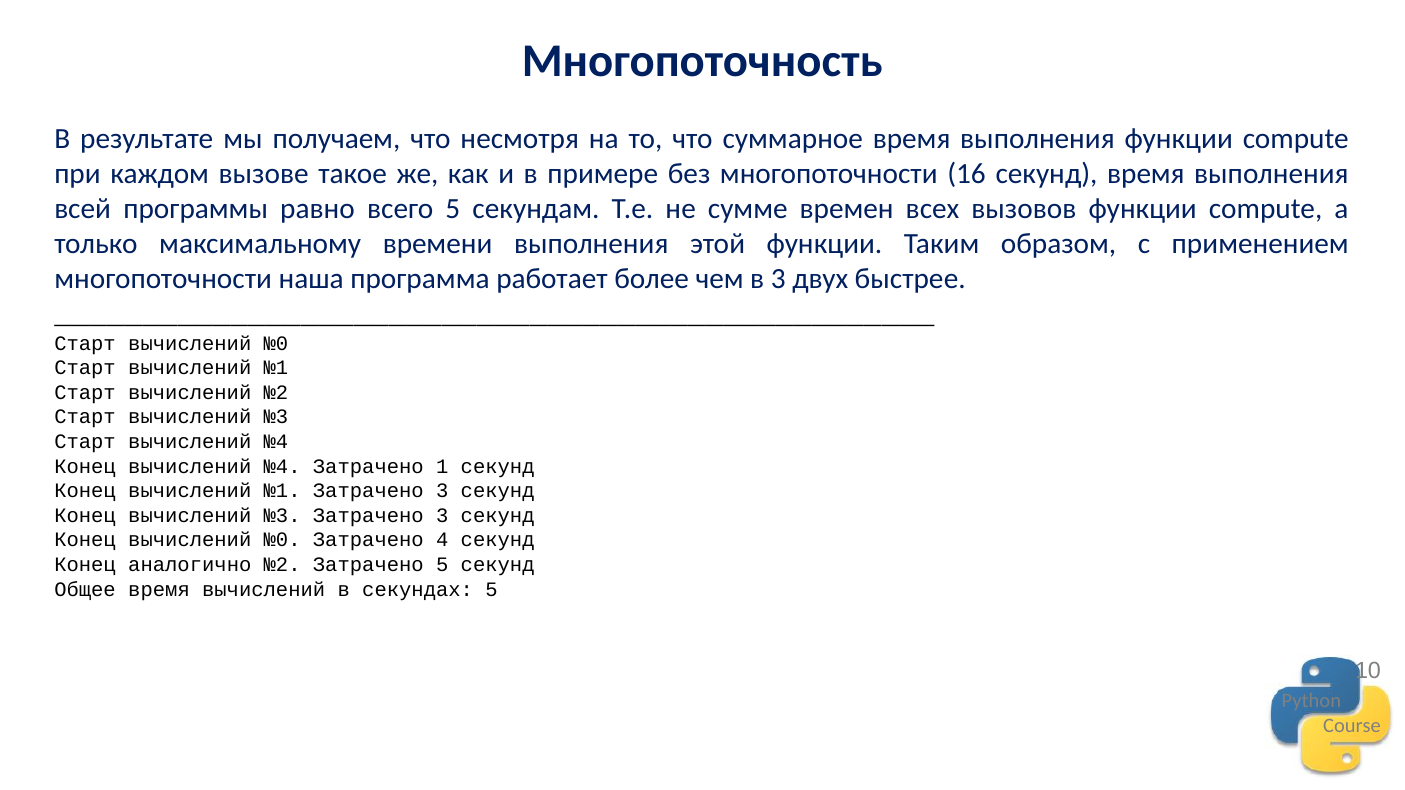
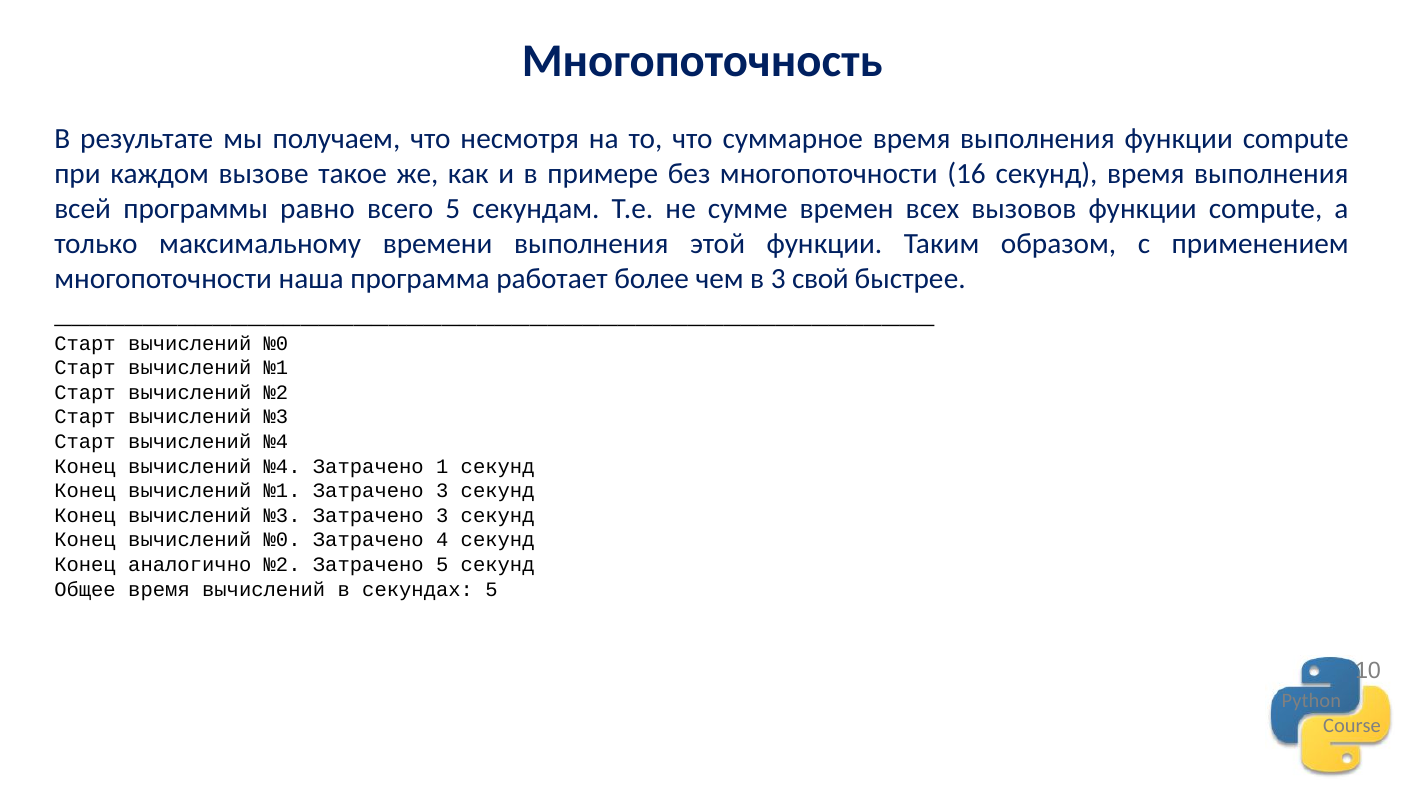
двух: двух -> свой (820, 279)
